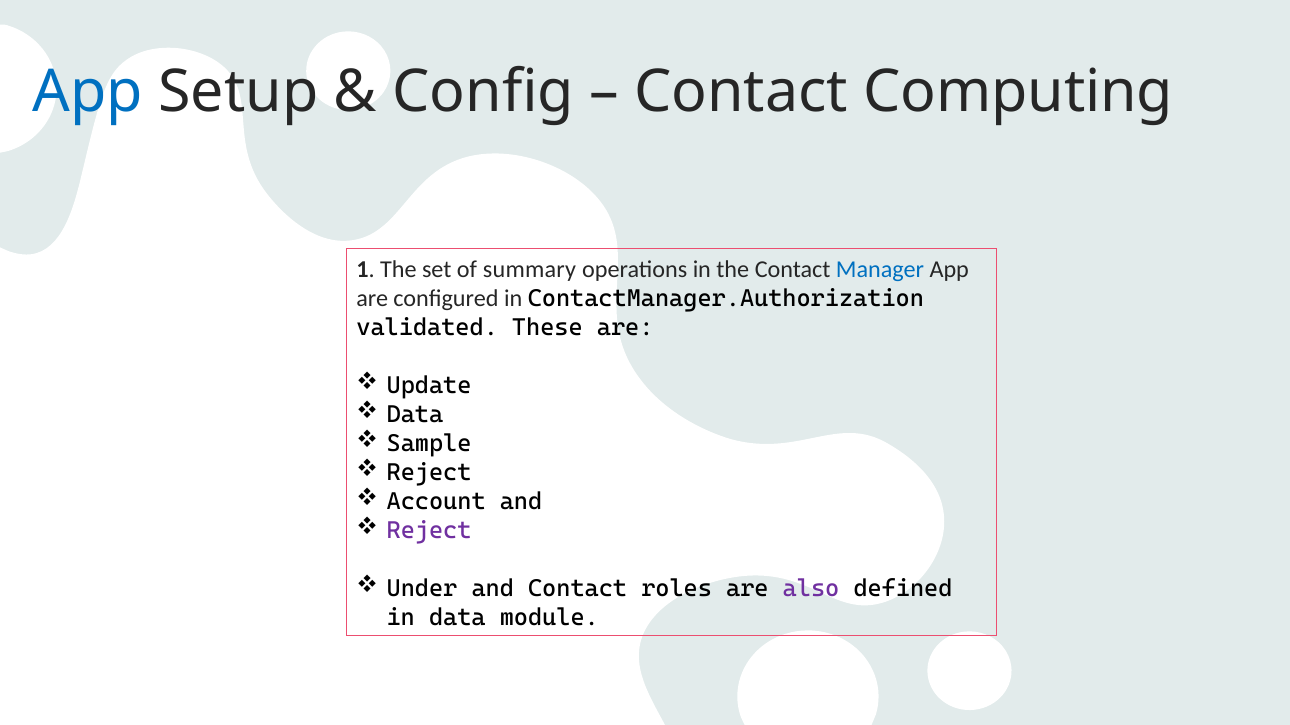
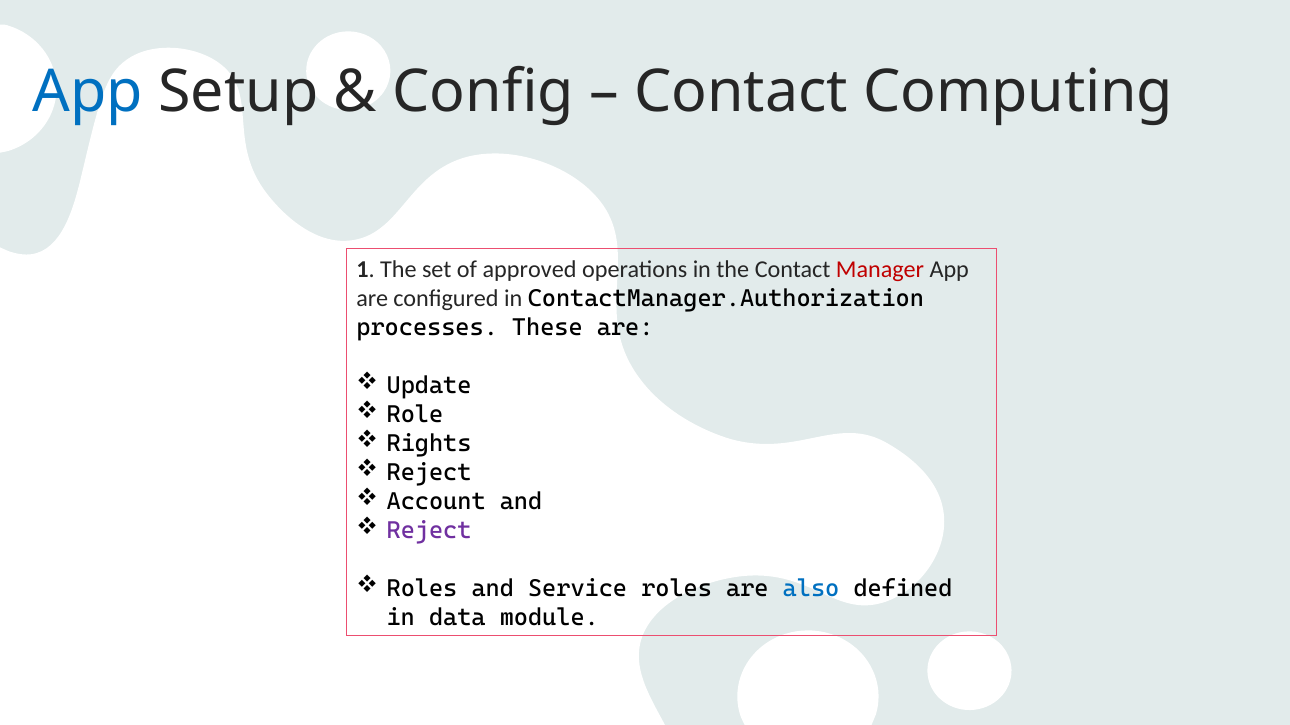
summary: summary -> approved (530, 270)
Manager colour: blue -> red (880, 270)
validated: validated -> processes (427, 328)
Data: Data -> Role (415, 415)
Sample: Sample -> Rights (429, 444)
Under: Under -> Roles (422, 589)
and Contact: Contact -> Service (578, 589)
also colour: purple -> blue (811, 589)
